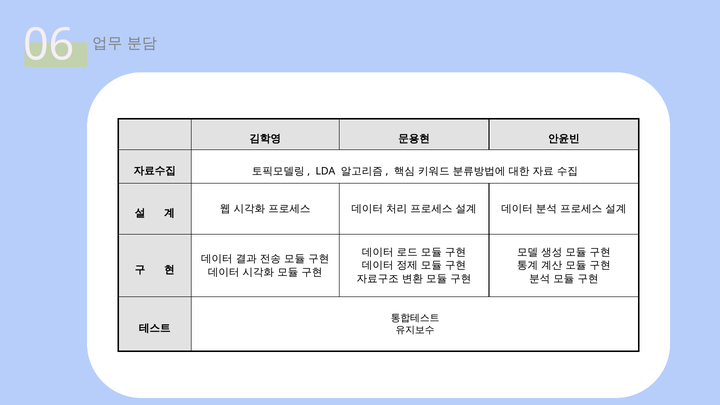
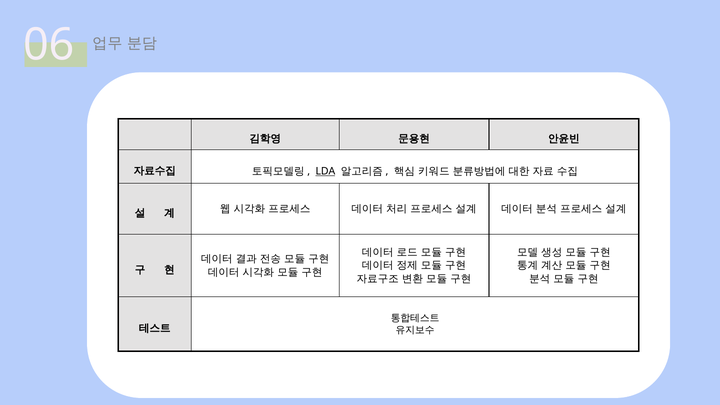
LDA underline: none -> present (325, 171)
